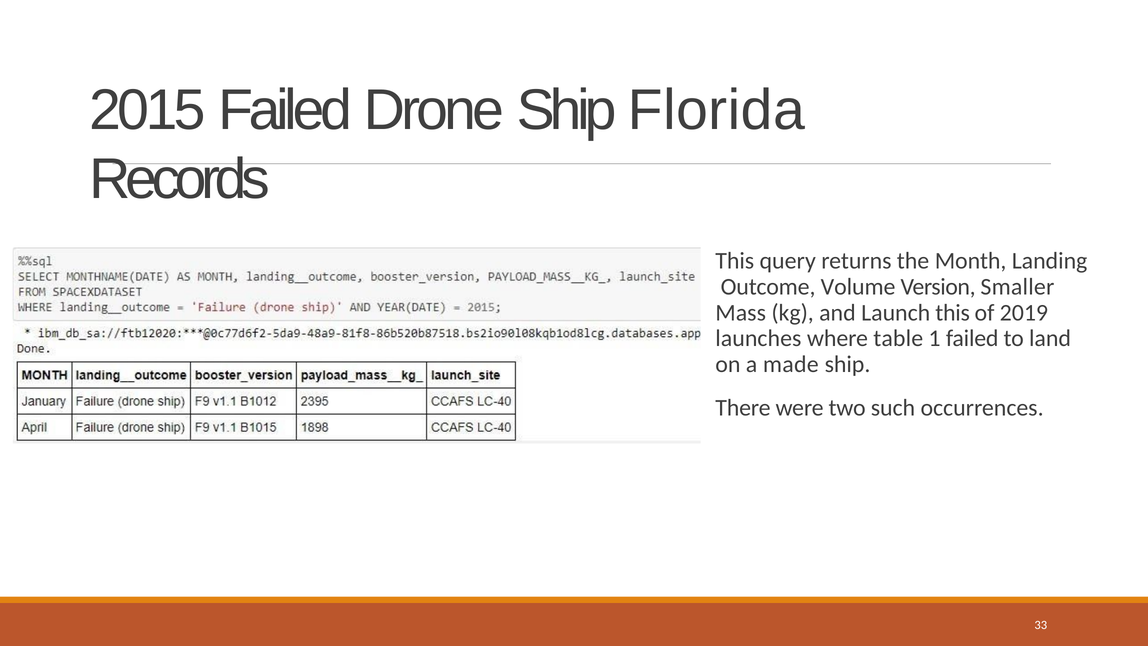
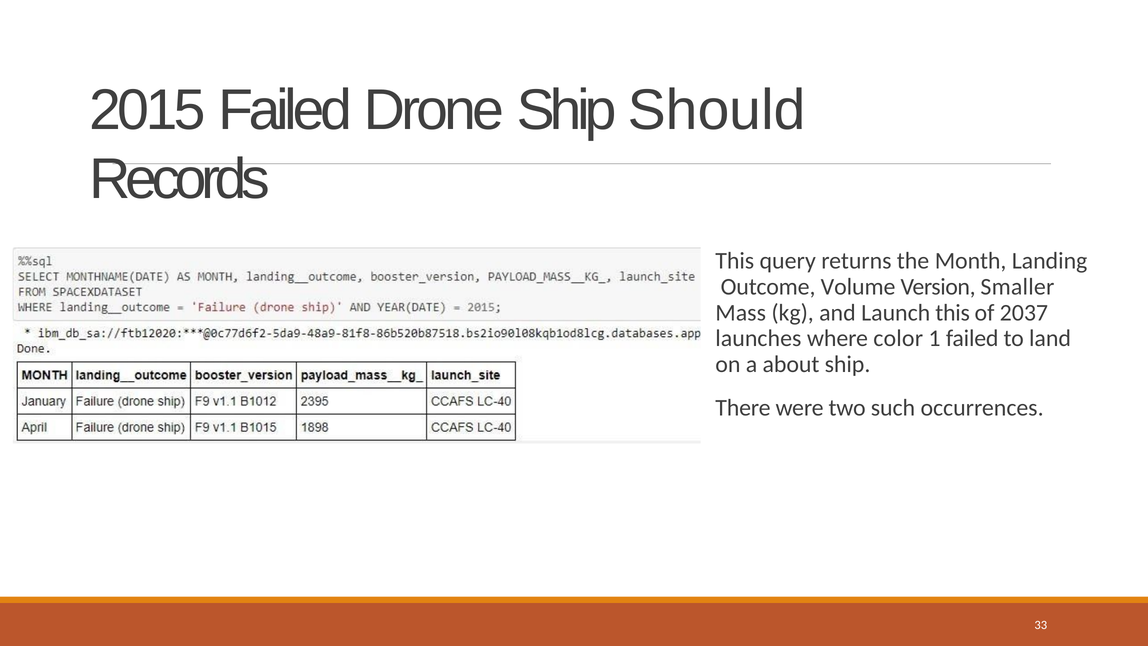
Florida: Florida -> Should (717, 110)
2019: 2019 -> 2037 (1024, 313)
table: table -> color (898, 338)
made: made -> about (791, 364)
